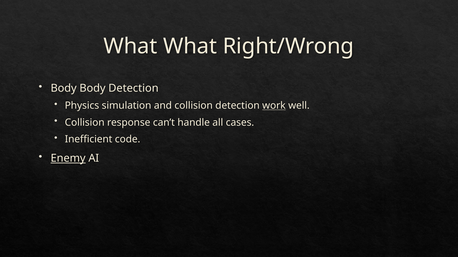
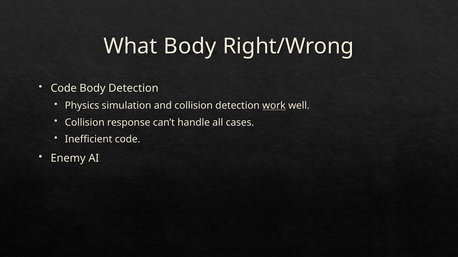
What What: What -> Body (190, 46)
Body: Body -> Code (64, 88)
Enemy underline: present -> none (68, 159)
